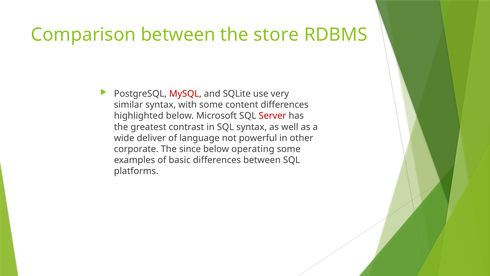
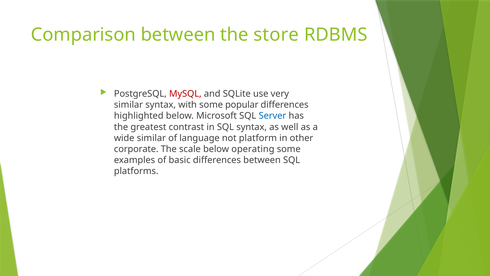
content: content -> popular (242, 105)
Server colour: red -> blue (272, 116)
wide deliver: deliver -> similar (151, 138)
powerful: powerful -> platform (258, 138)
since: since -> scale (190, 149)
